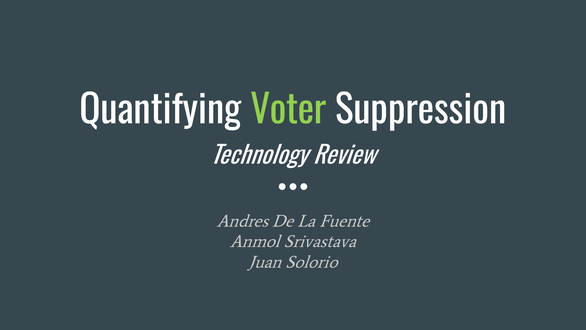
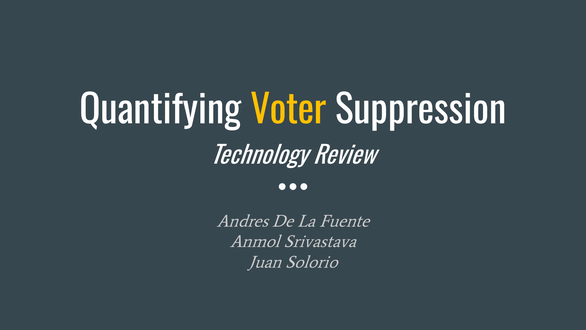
Voter colour: light green -> yellow (288, 110)
